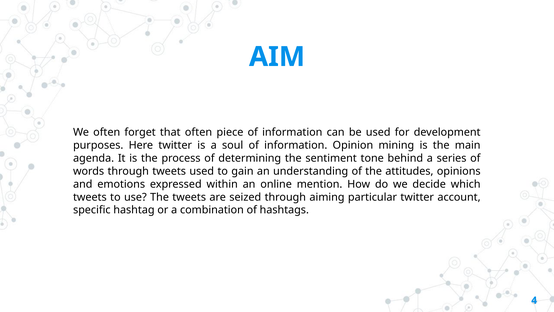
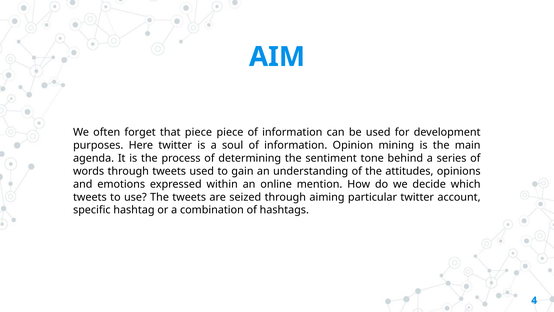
that often: often -> piece (198, 132)
